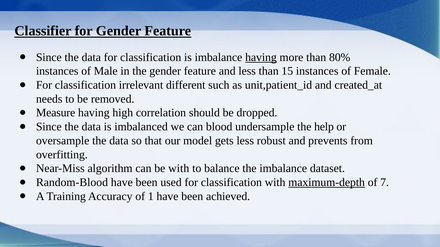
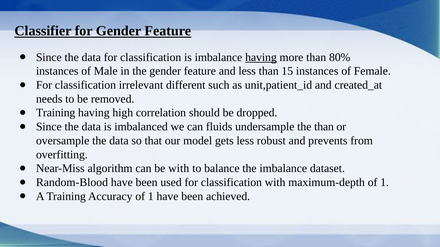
Measure: Measure -> Training (56, 113)
blood: blood -> fluids (219, 127)
the help: help -> than (324, 127)
maximum-depth underline: present -> none (327, 183)
7: 7 -> 1 (385, 183)
